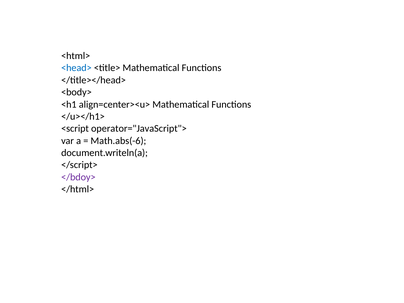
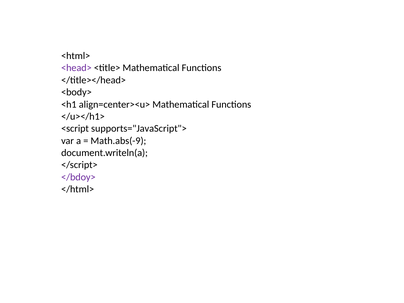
<head> colour: blue -> purple (76, 68)
operator="JavaScript">: operator="JavaScript"> -> supports="JavaScript"> (139, 129)
Math.abs(-6: Math.abs(-6 -> Math.abs(-9 (118, 141)
